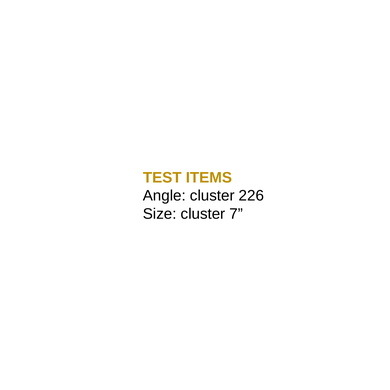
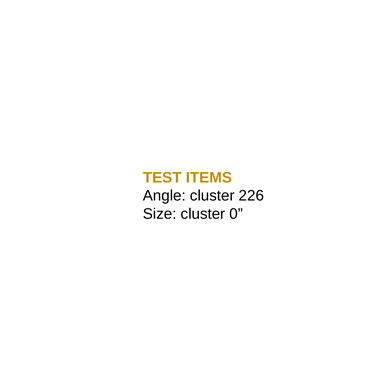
7: 7 -> 0 (236, 214)
